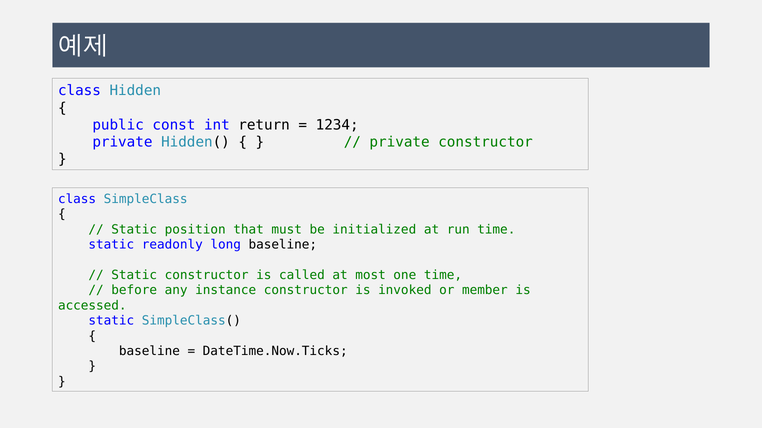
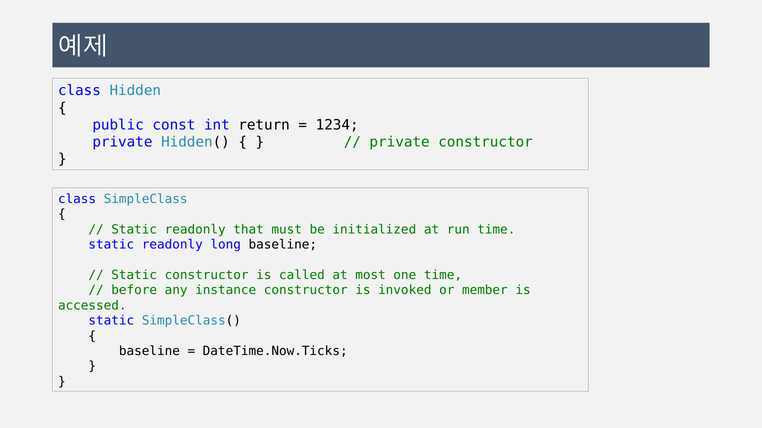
position: position -> readonly (195, 230)
